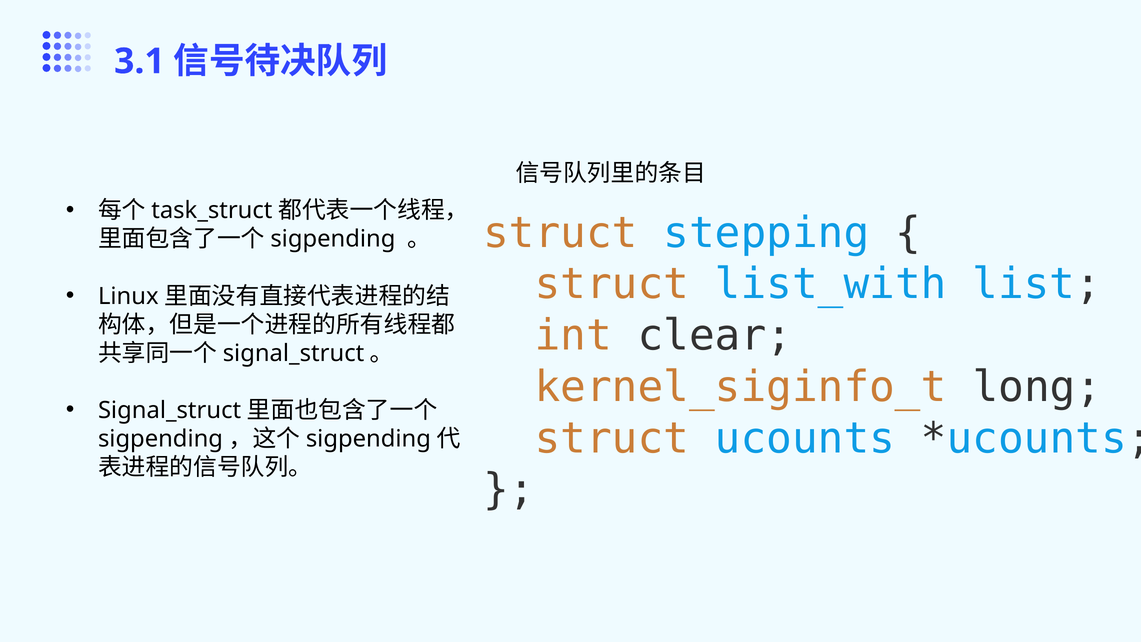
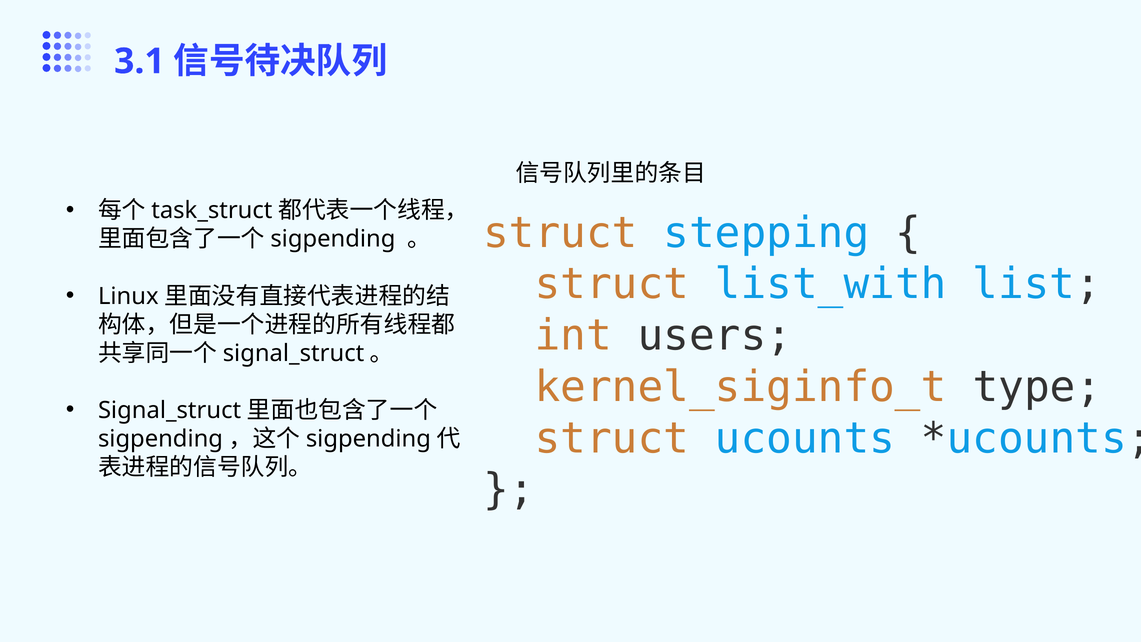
clear: clear -> users (715, 336)
long: long -> type (1037, 387)
